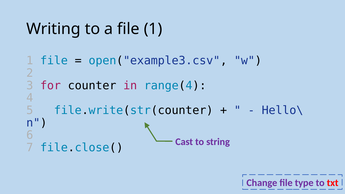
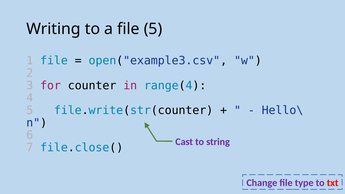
file 1: 1 -> 5 (153, 29)
